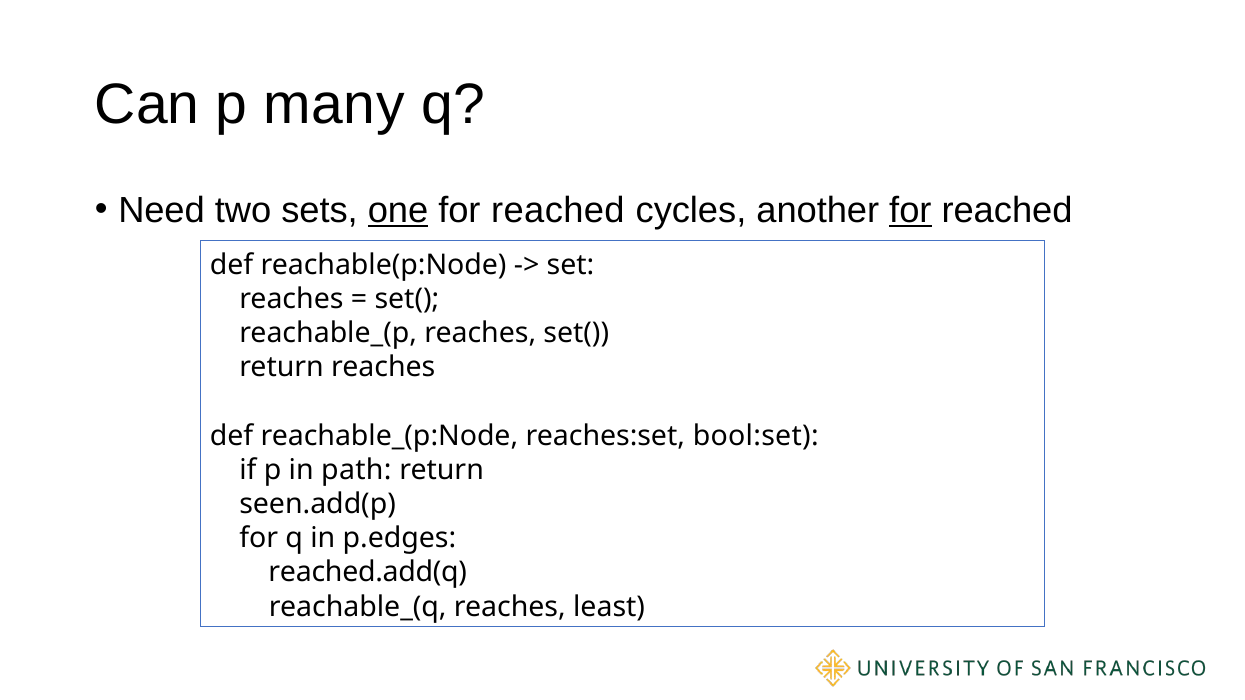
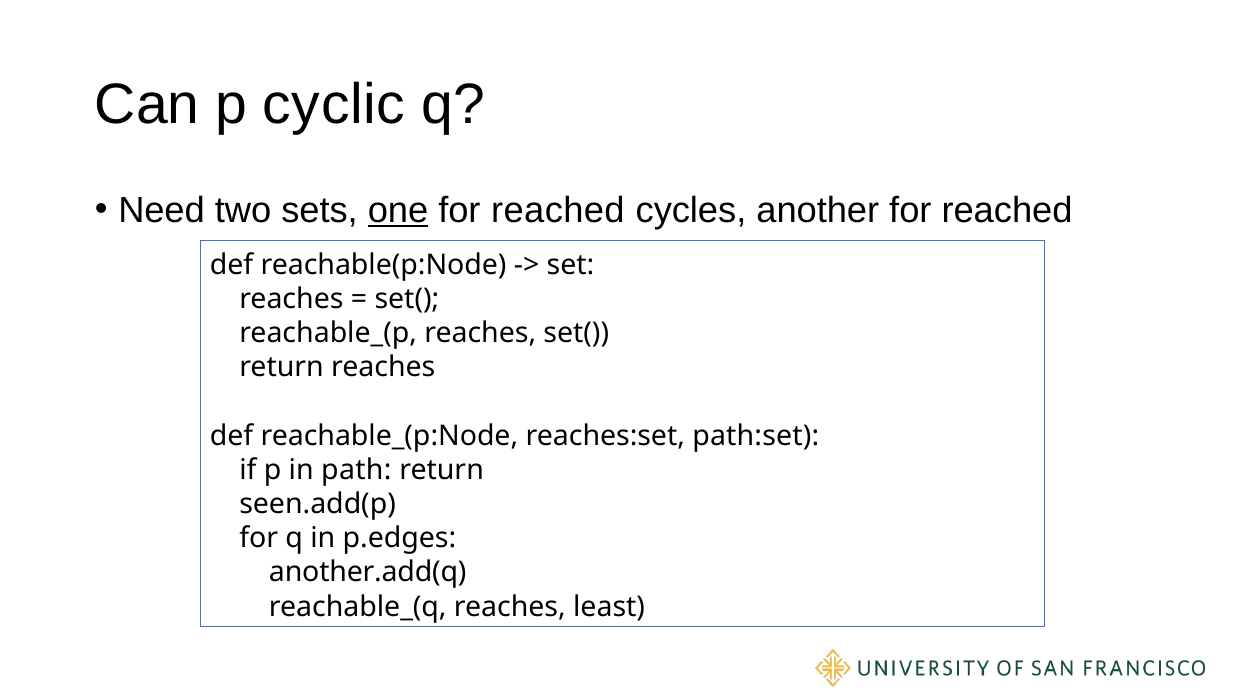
many: many -> cyclic (334, 105)
for underline: present -> none (910, 210)
bool:set: bool:set -> path:set (756, 436)
reached.add(q: reached.add(q -> another.add(q (368, 573)
